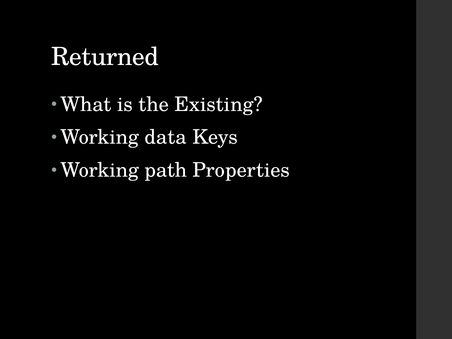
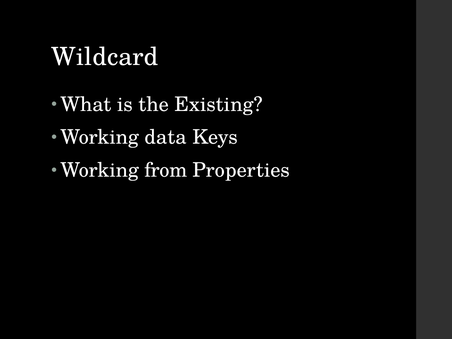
Returned: Returned -> Wildcard (105, 57)
path: path -> from (166, 170)
